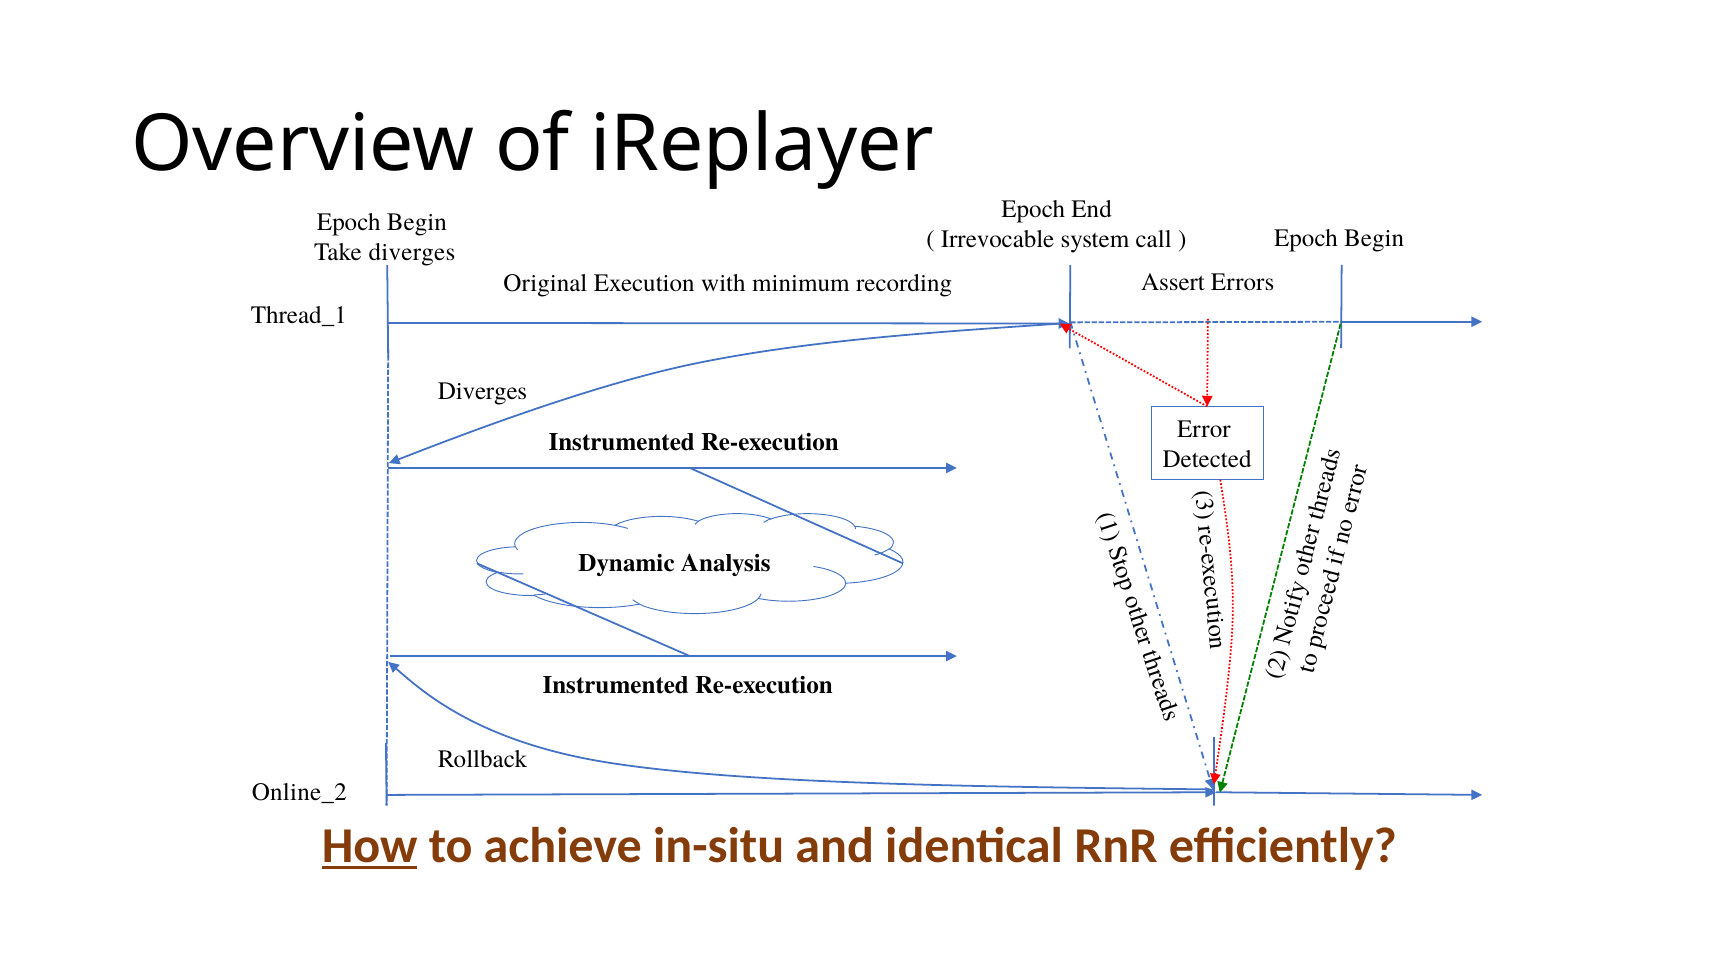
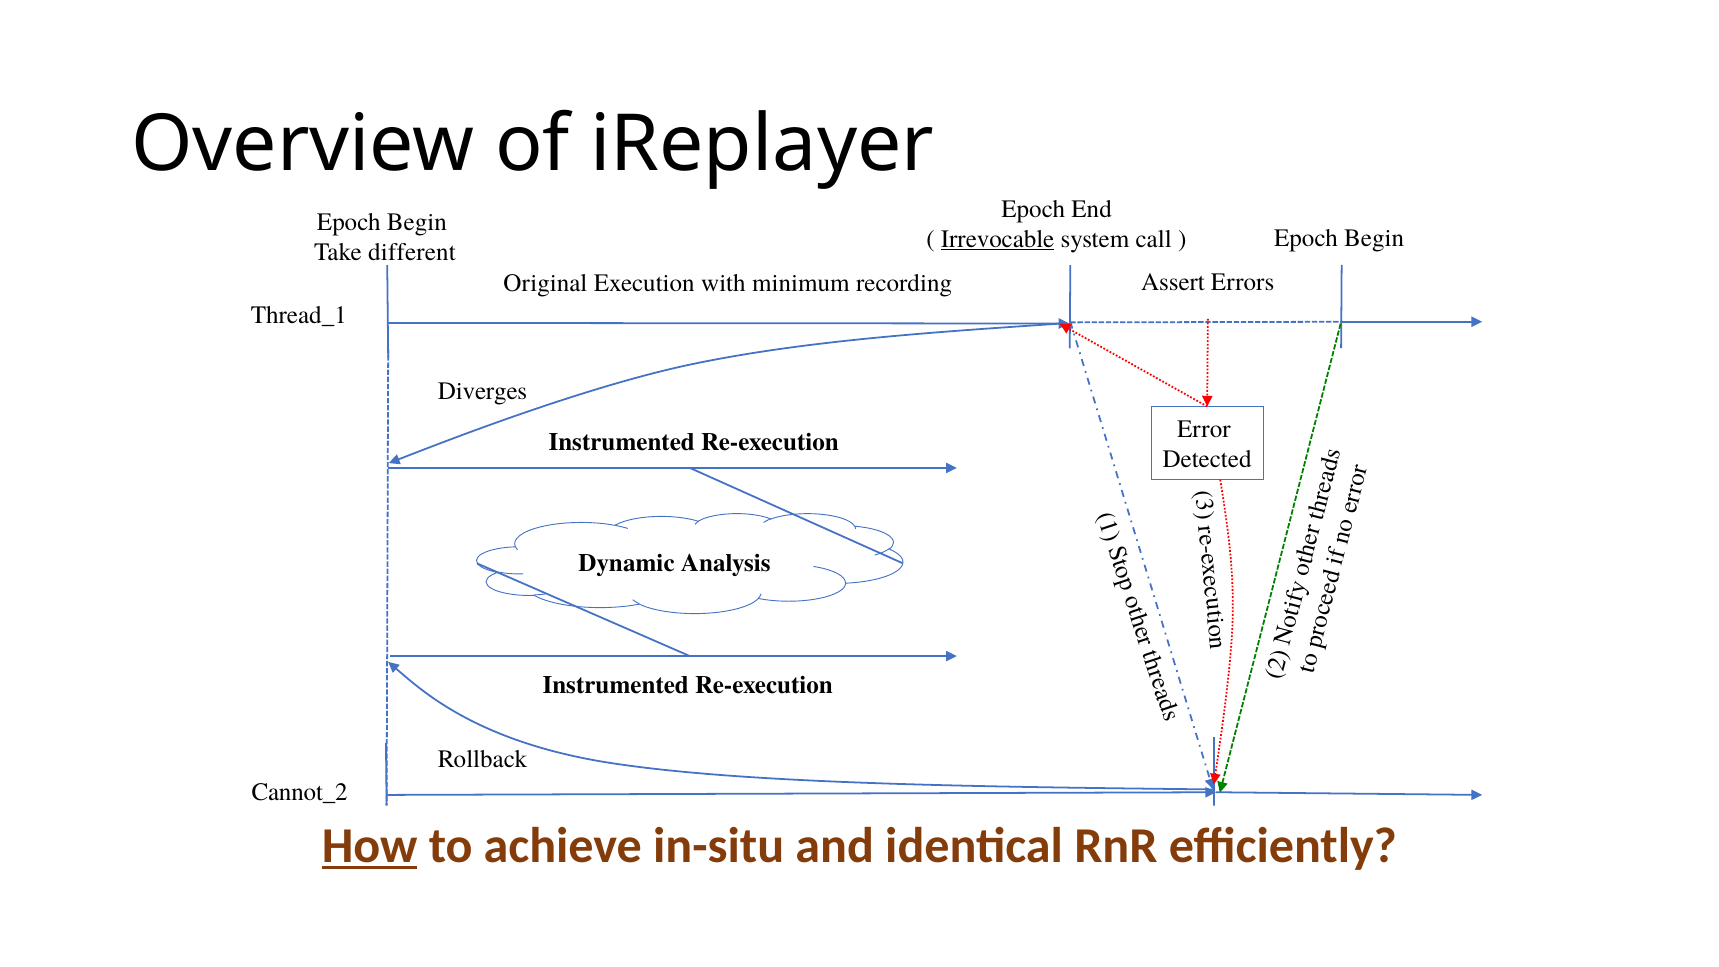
Irrevocable underline: none -> present (998, 239)
Take diverges: diverges -> different (412, 252)
Online_2: Online_2 -> Cannot_2 (300, 792)
